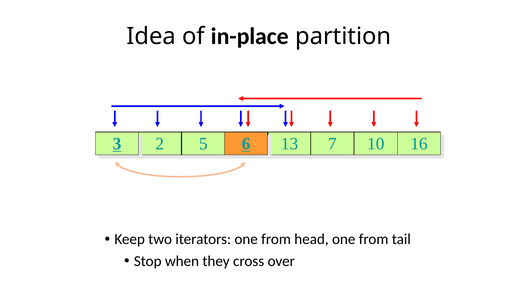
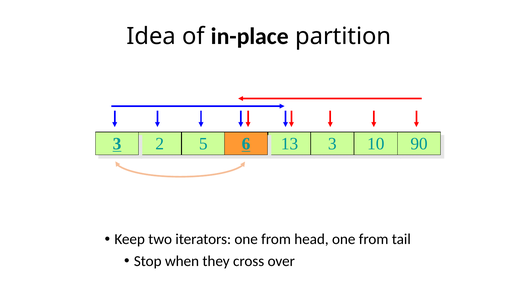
13 7: 7 -> 3 (332, 143)
16: 16 -> 90 (419, 143)
